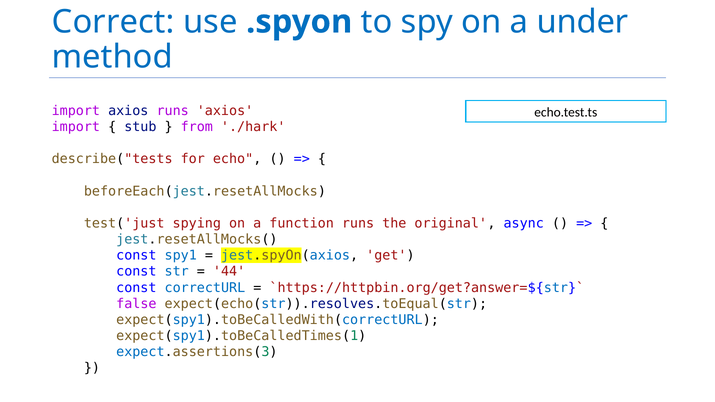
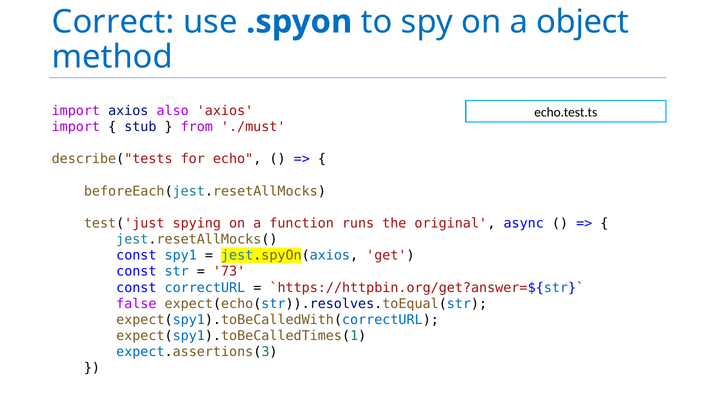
under: under -> object (583, 22)
axios runs: runs -> also (173, 111)
./hark: ./hark -> ./must (253, 127)
44: 44 -> 73 (229, 272)
